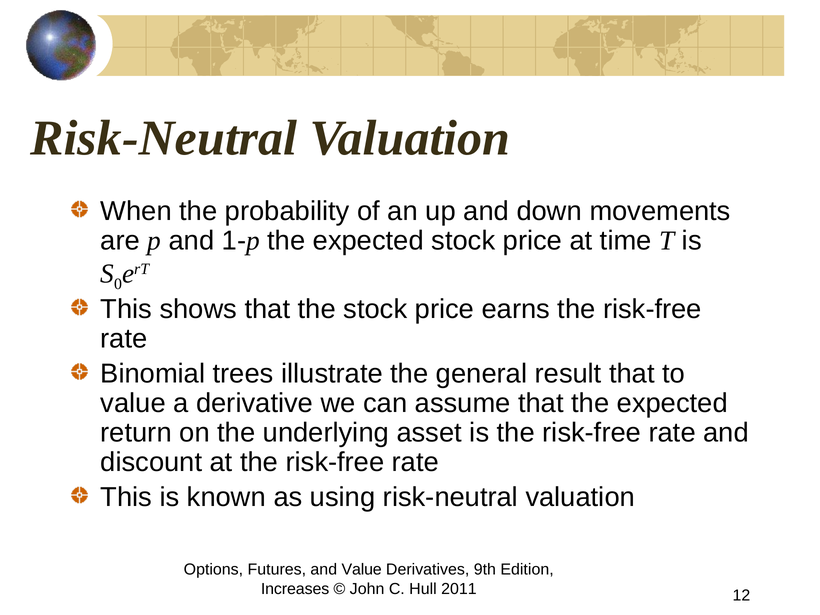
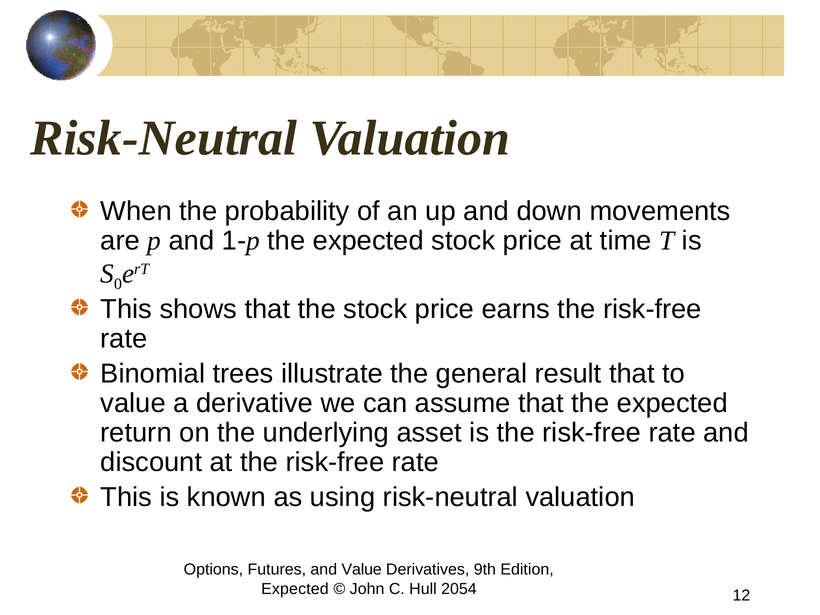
Increases: Increases -> Expected (295, 589)
2011: 2011 -> 2054 (459, 589)
